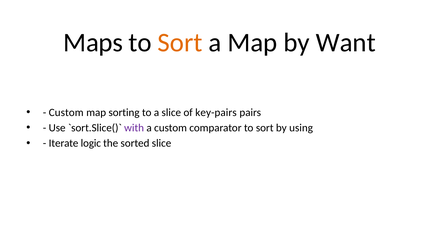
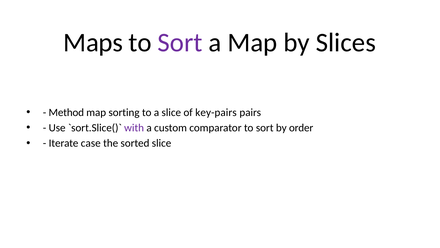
Sort colour: orange -> purple (180, 43)
Want: Want -> Slices (346, 43)
Custom: Custom -> Method (66, 112)
using: using -> order (301, 128)
logic: logic -> case (91, 143)
